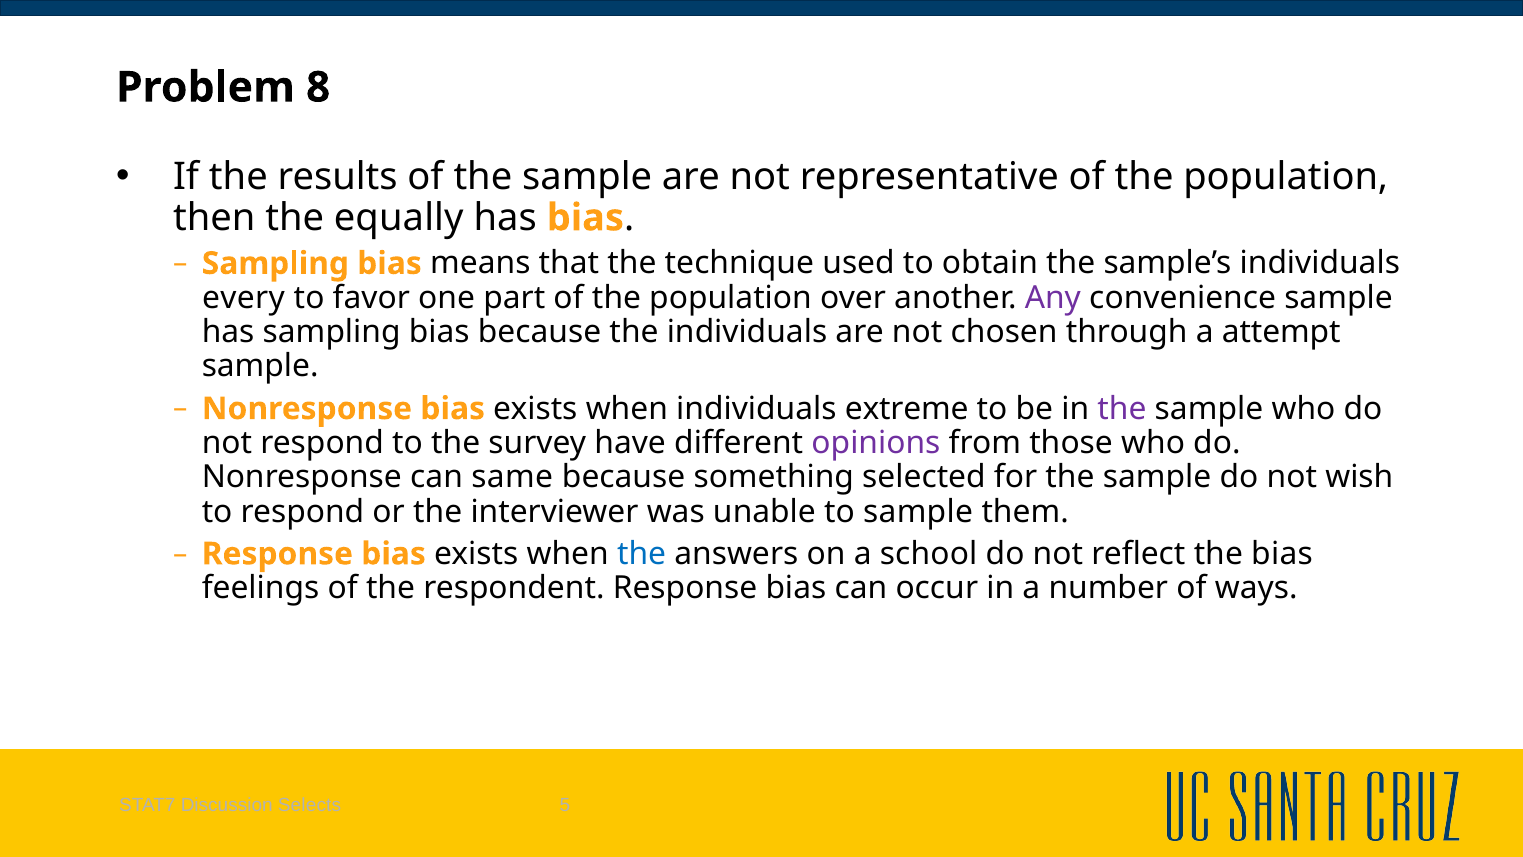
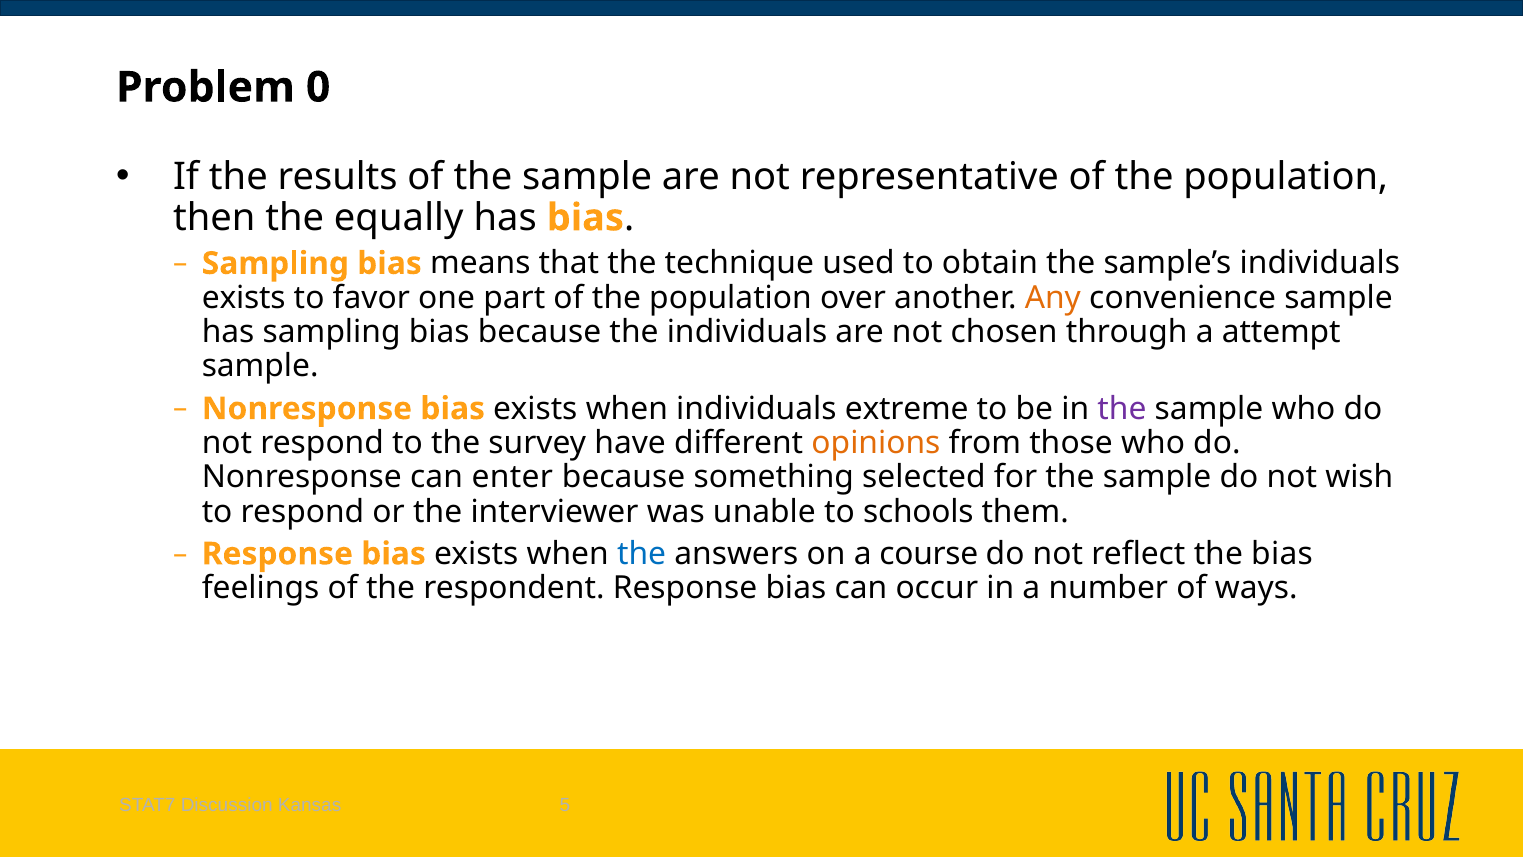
8: 8 -> 0 (318, 87)
every: every -> exists (244, 298)
Any colour: purple -> orange (1053, 298)
opinions colour: purple -> orange (876, 443)
same: same -> enter (512, 477)
to sample: sample -> schools (918, 511)
school: school -> course (929, 554)
Selects: Selects -> Kansas (310, 805)
